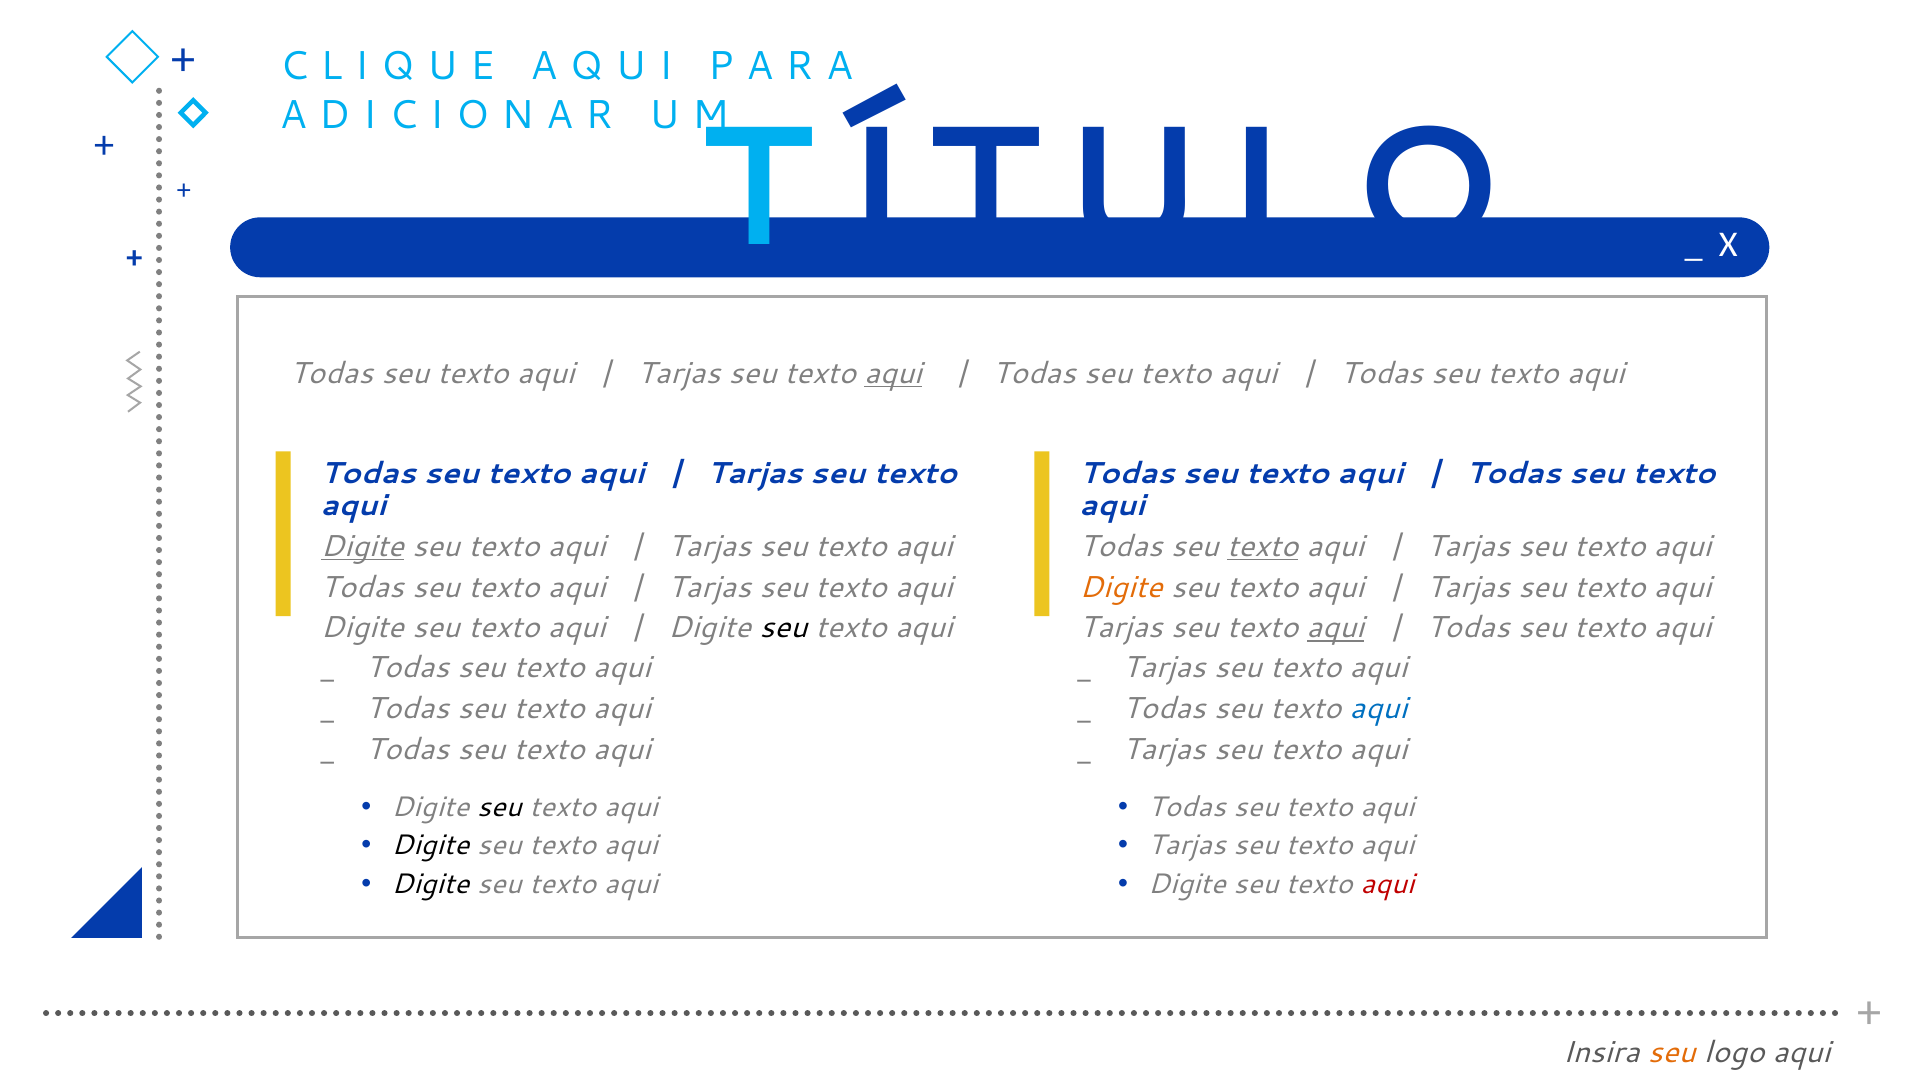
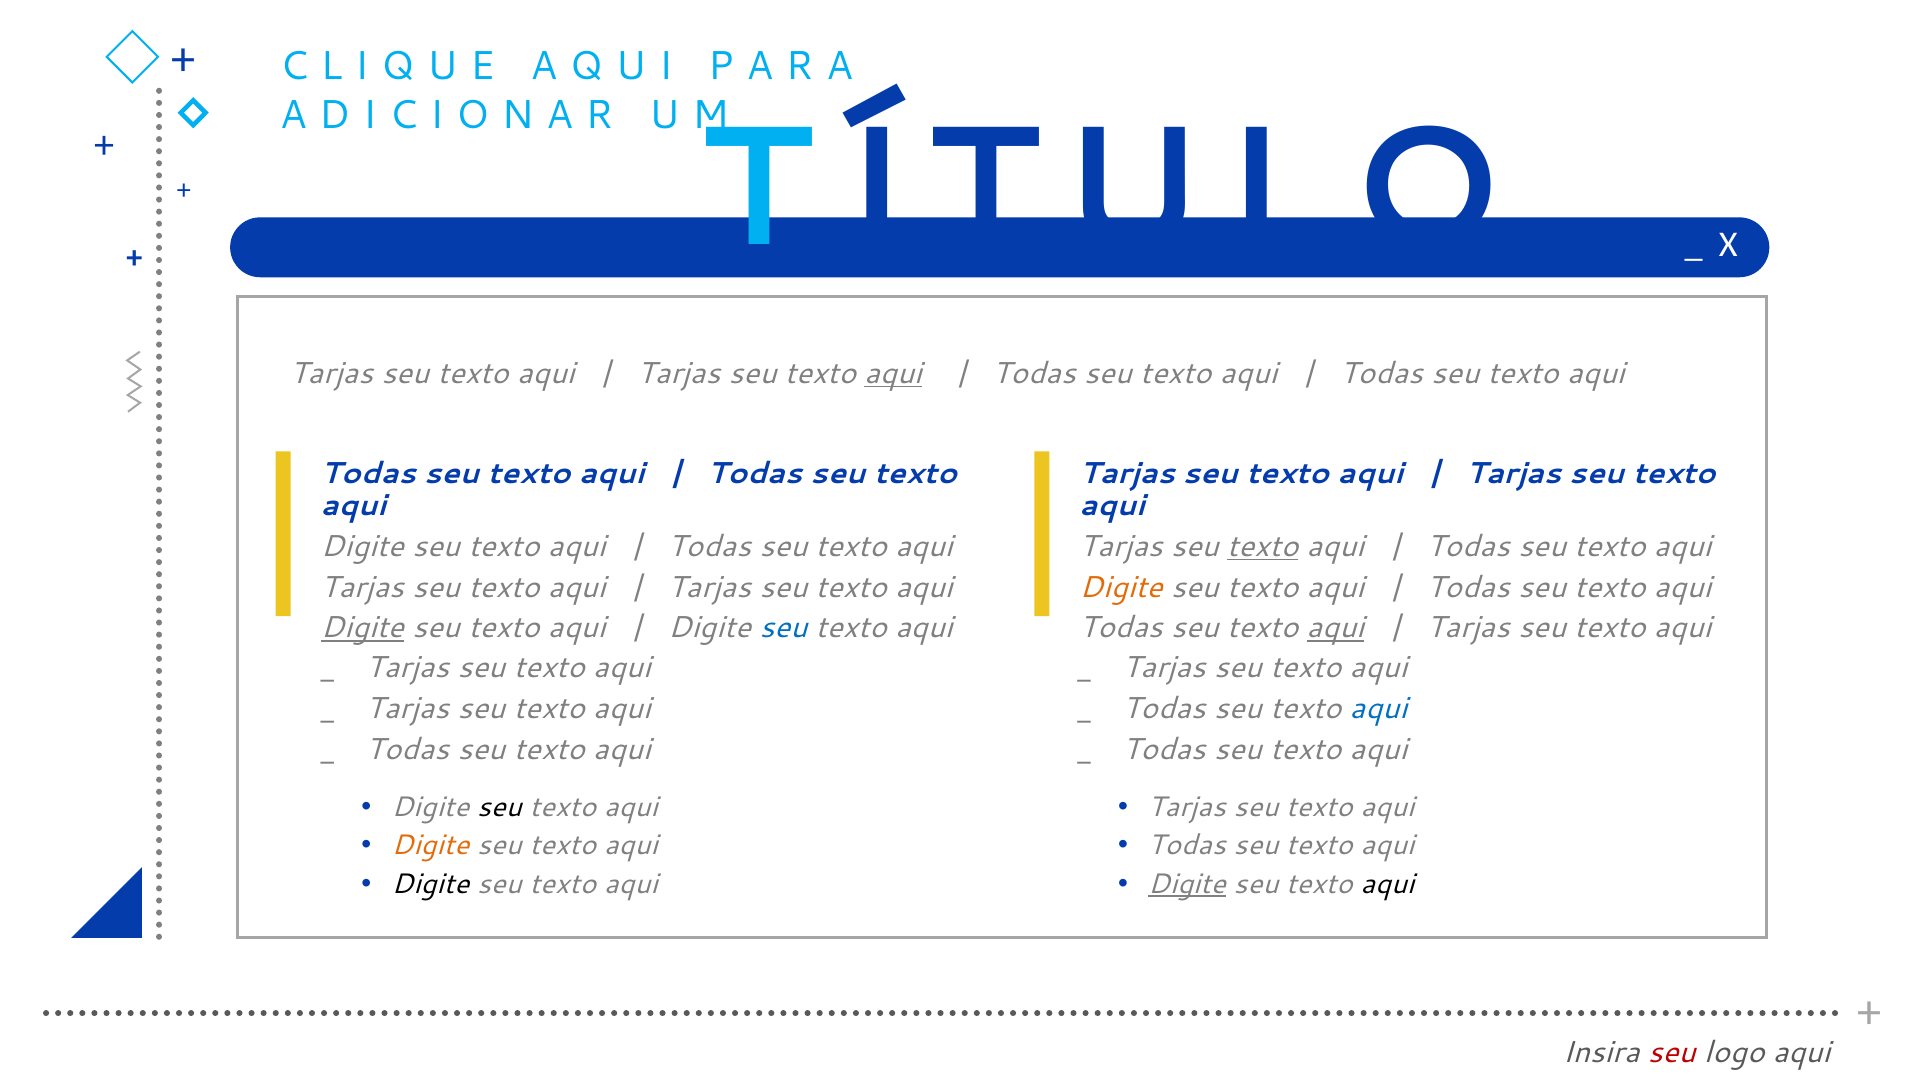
Todas: Todas -> Tarjas (331, 374)
Tarjas: Tarjas -> Todas (755, 473)
Todas: Todas -> Tarjas (1127, 473)
Todas: Todas -> Tarjas (1513, 473)
Digite underline: present -> none (362, 547)
Tarjas: Tarjas -> Todas (710, 547)
Todas: Todas -> Tarjas (1121, 547)
Tarjas: Tarjas -> Todas (1468, 547)
Todas: Todas -> Tarjas (362, 587)
Tarjas: Tarjas -> Todas (1468, 587)
Digite underline: none -> present (362, 628)
seu colour: black -> blue (784, 628)
Tarjas: Tarjas -> Todas (1121, 628)
Todas: Todas -> Tarjas (1468, 628)
Todas: Todas -> Tarjas (408, 668)
Todas: Todas -> Tarjas (408, 709)
Tarjas: Tarjas -> Todas (1164, 749)
Todas: Todas -> Tarjas (1187, 807)
Digite colour: black -> orange (430, 846)
Tarjas: Tarjas -> Todas (1187, 846)
Digite underline: none -> present (1187, 884)
aqui colour: red -> black (1387, 884)
seu colour: orange -> red (1672, 1052)
